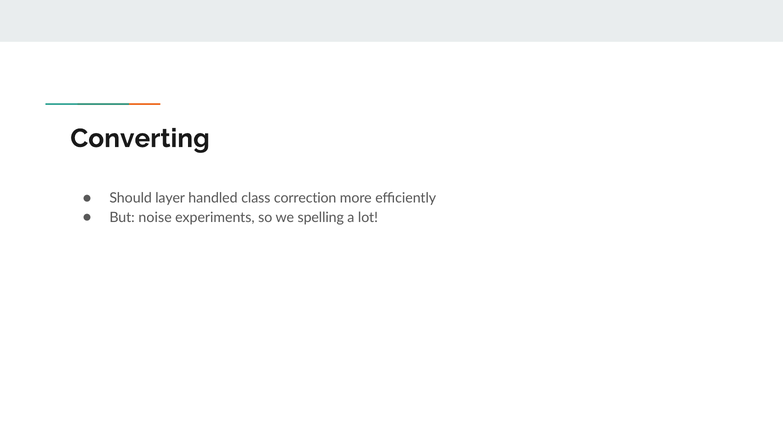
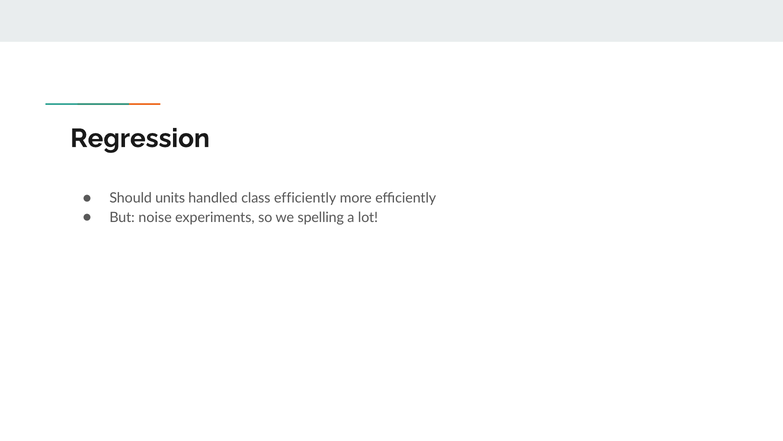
Converting: Converting -> Regression (140, 138)
layer: layer -> units (170, 198)
class correction: correction -> efficiently (305, 198)
